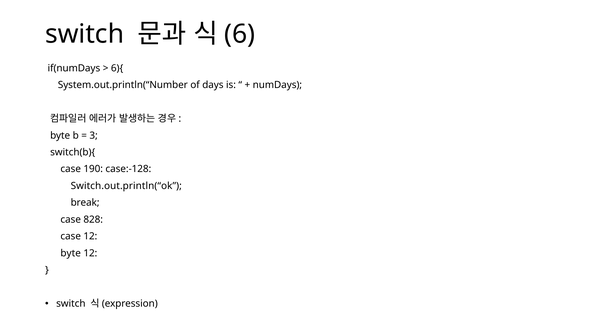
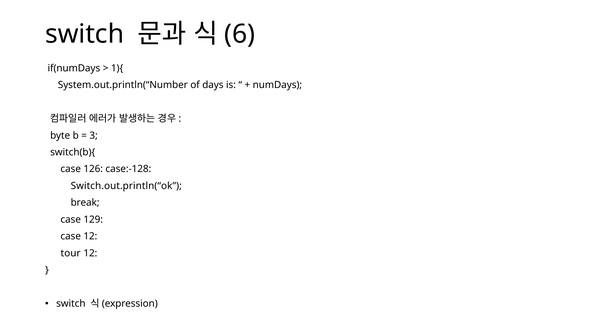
6){: 6){ -> 1){ (117, 68)
190: 190 -> 126 (93, 169)
828: 828 -> 129 (93, 220)
byte: byte -> tour (71, 253)
